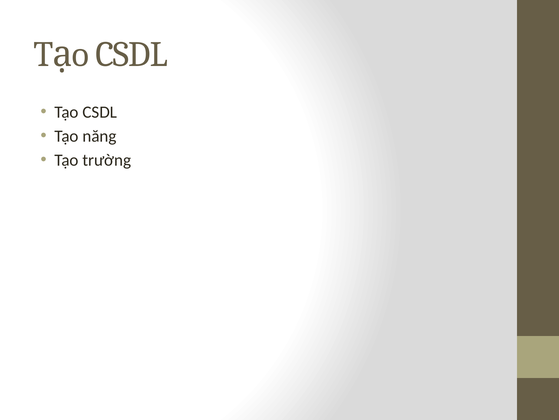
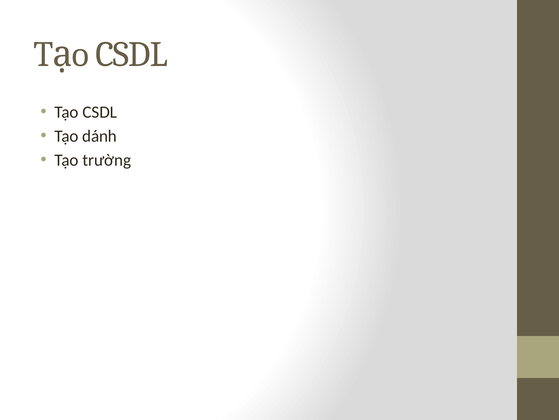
năng: năng -> dánh (100, 136)
